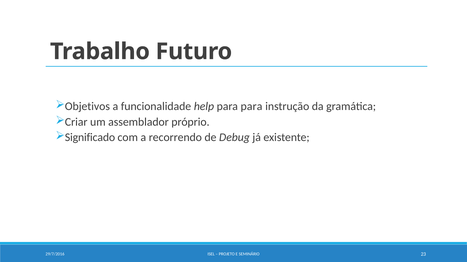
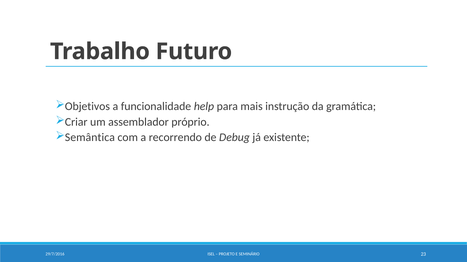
para para: para -> mais (252, 107)
Significado: Significado -> Semântica (90, 138)
